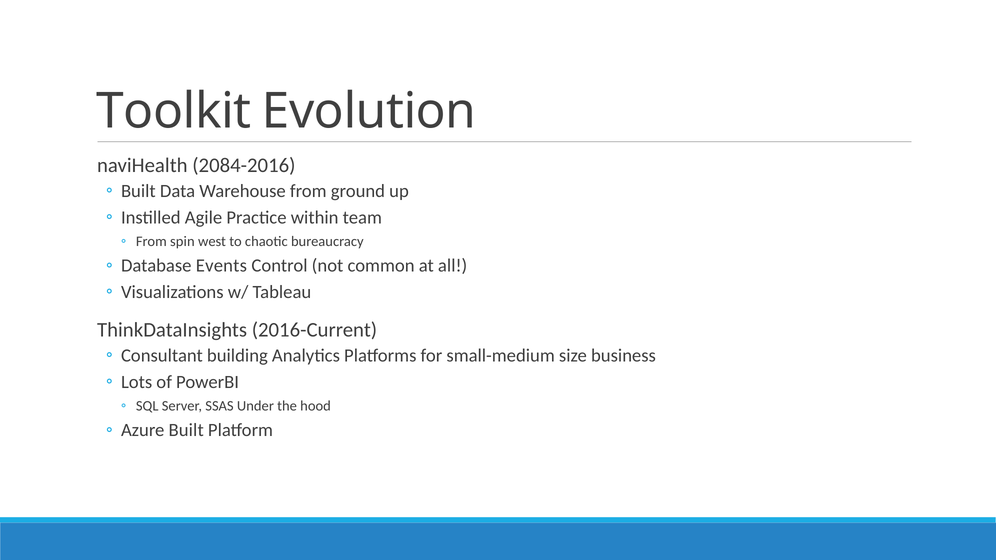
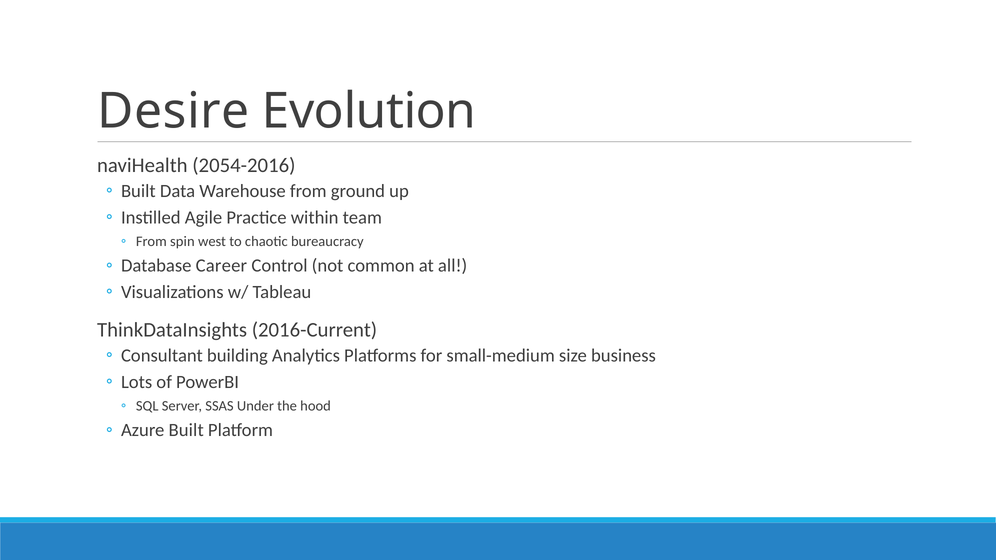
Toolkit: Toolkit -> Desire (173, 112)
2084-2016: 2084-2016 -> 2054-2016 (244, 166)
Events: Events -> Career (221, 266)
